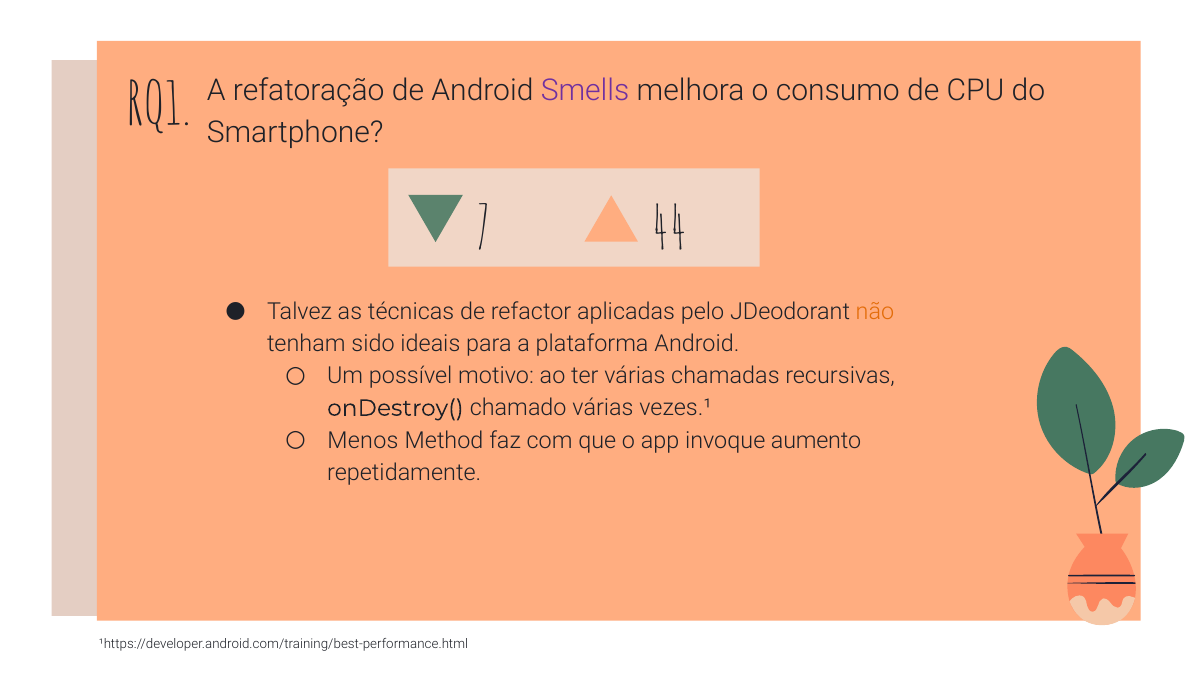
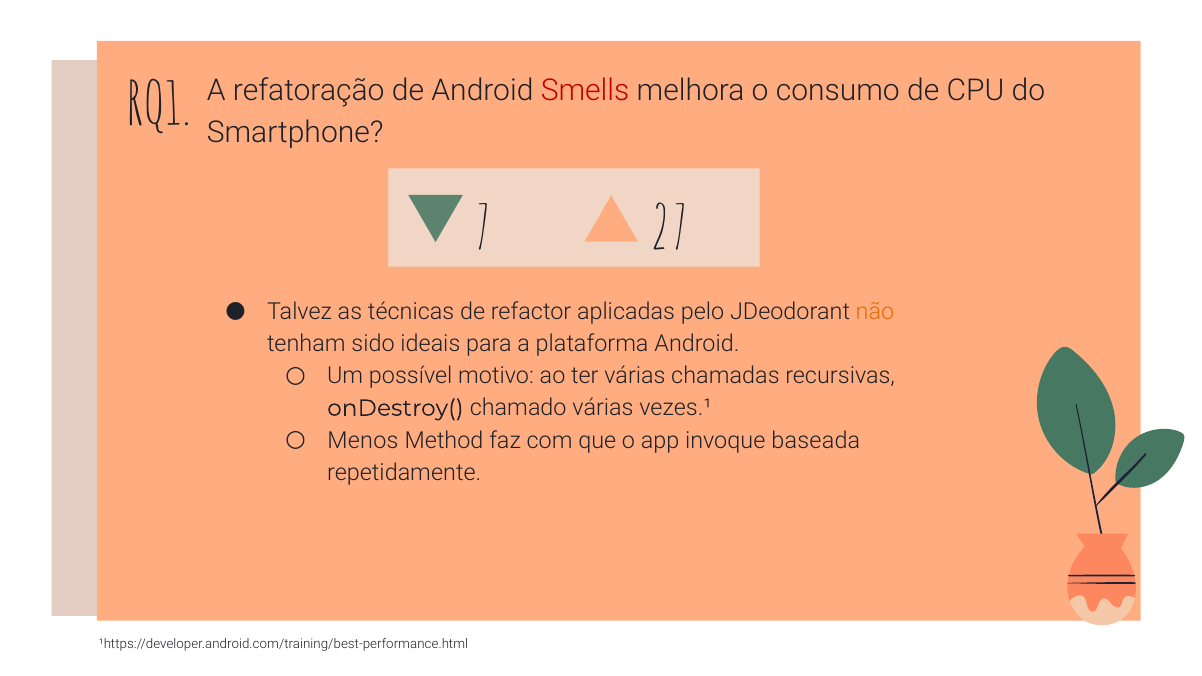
Smells colour: purple -> red (585, 91)
44: 44 -> 27 (669, 229)
aumento: aumento -> baseada (816, 440)
